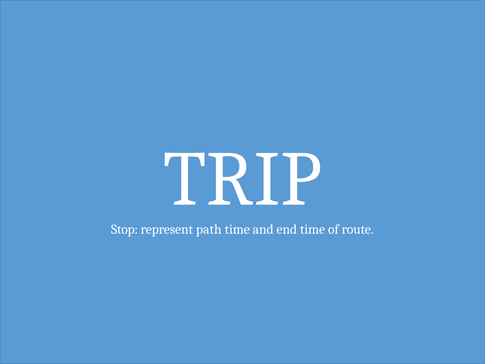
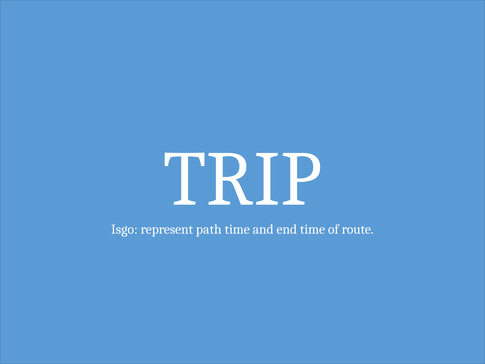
Stop: Stop -> Isgo (124, 229)
